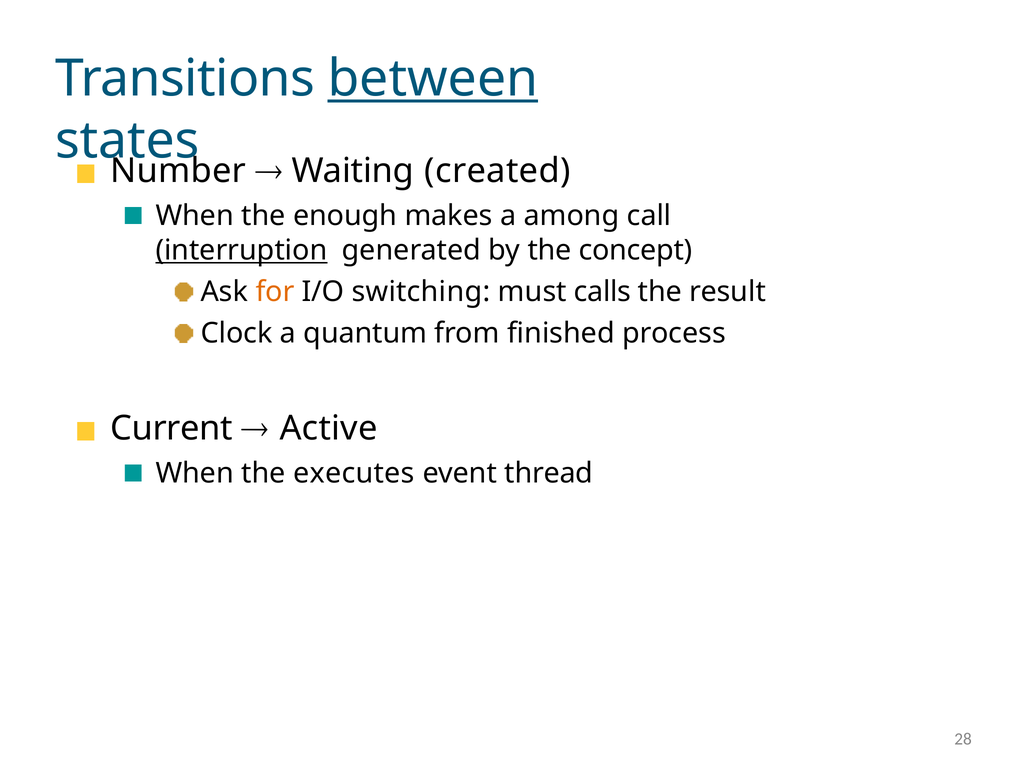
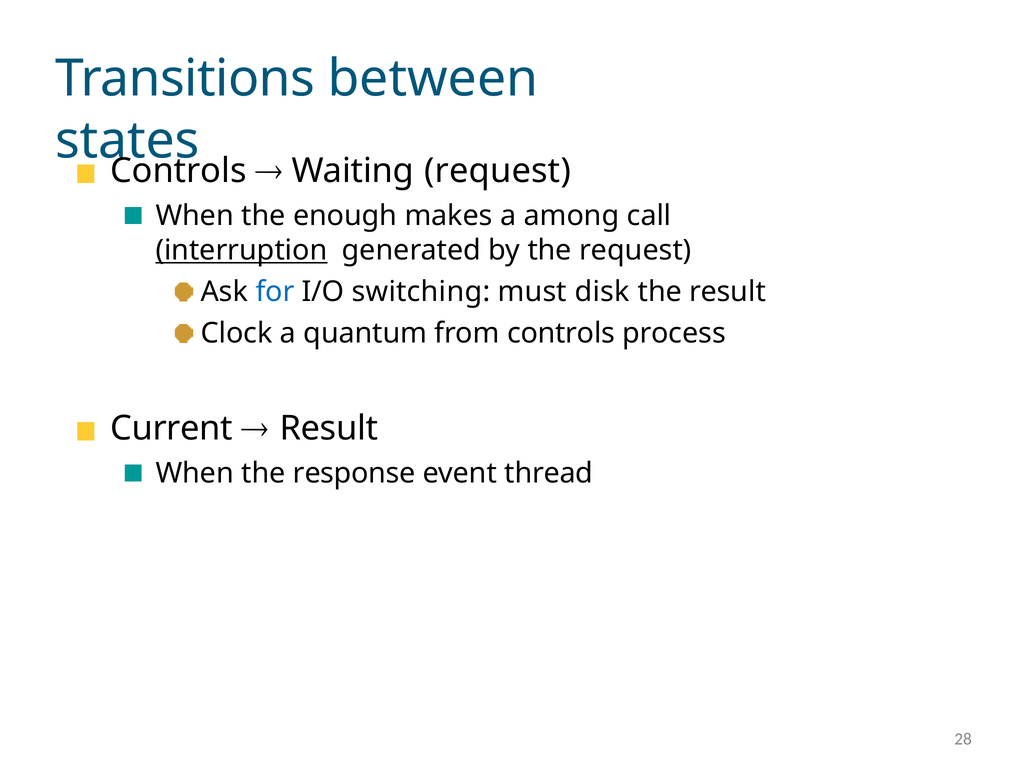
between underline: present -> none (433, 79)
Number: Number -> Controls (178, 171)
Waiting created: created -> request (498, 171)
the concept: concept -> request (635, 251)
for colour: orange -> blue (275, 292)
calls: calls -> disk (602, 292)
from finished: finished -> controls (561, 333)
Active: Active -> Result (329, 429)
executes: executes -> response (354, 474)
